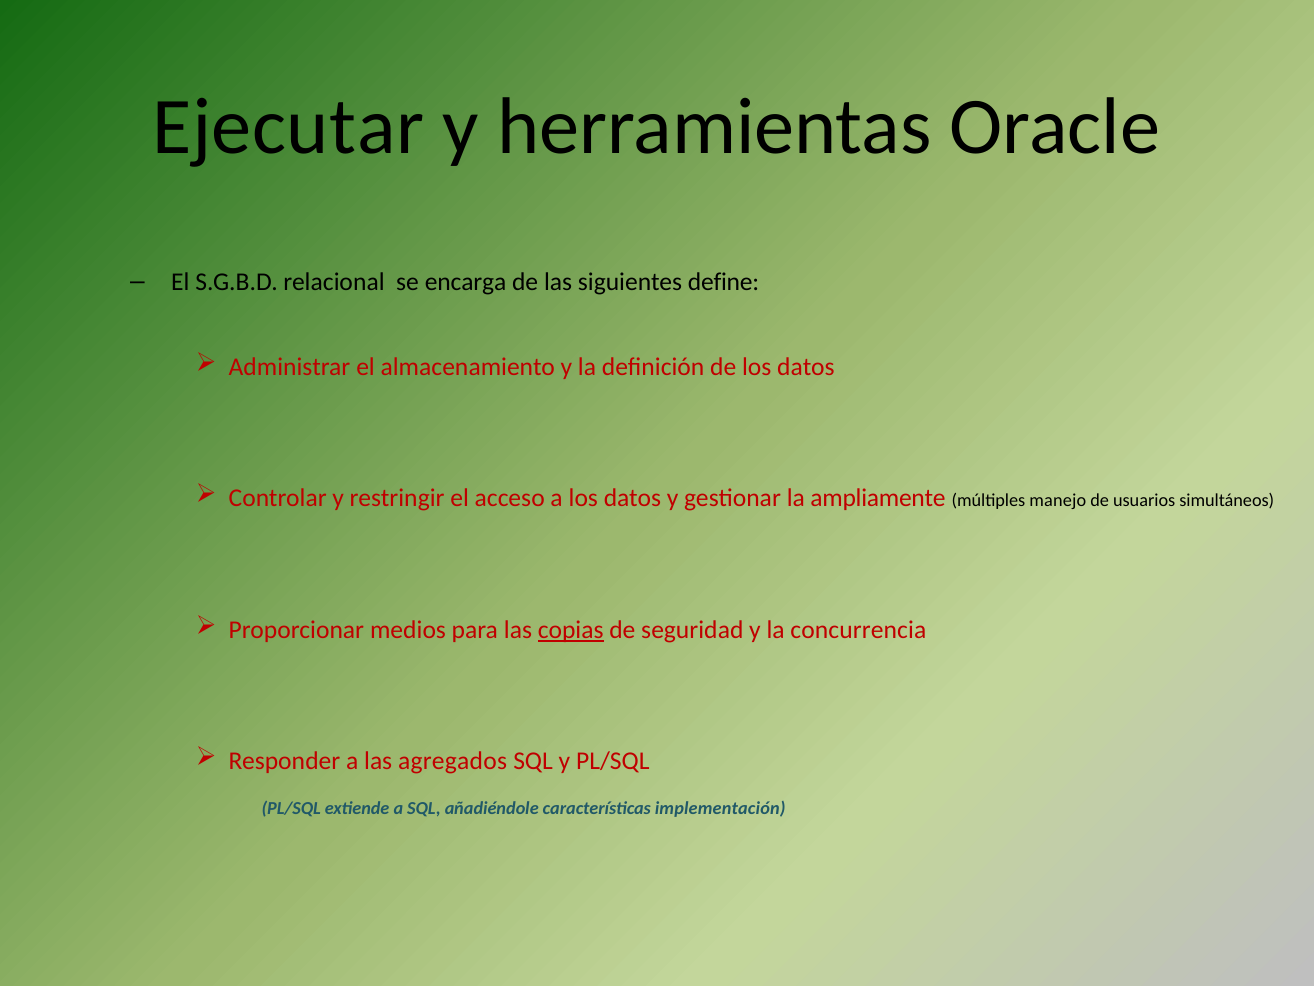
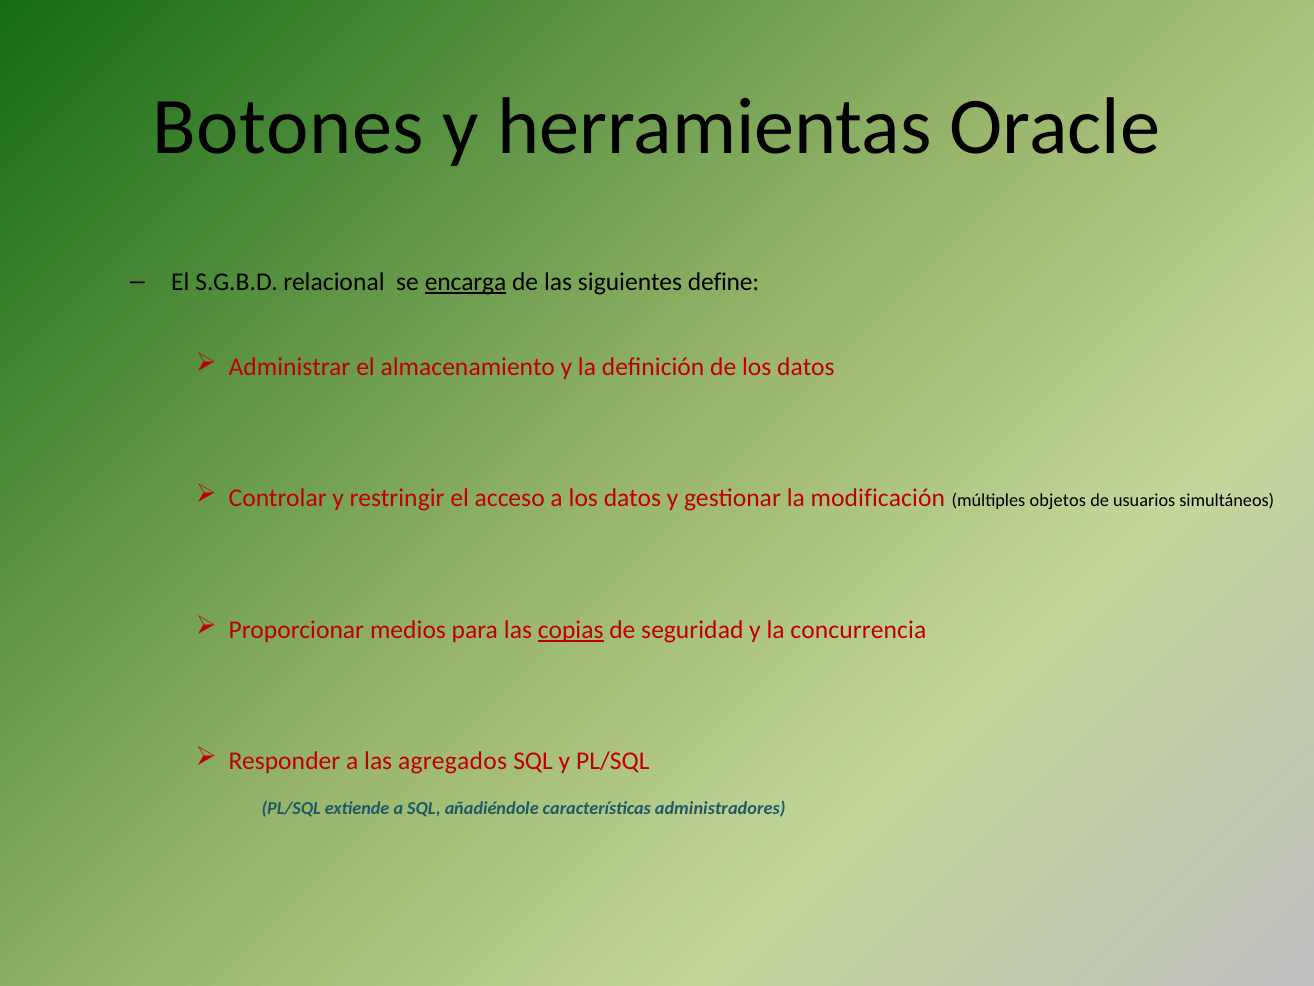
Ejecutar: Ejecutar -> Botones (288, 127)
encarga underline: none -> present (466, 282)
ampliamente: ampliamente -> modificación (878, 498)
manejo: manejo -> objetos (1058, 501)
implementación: implementación -> administradores (720, 808)
